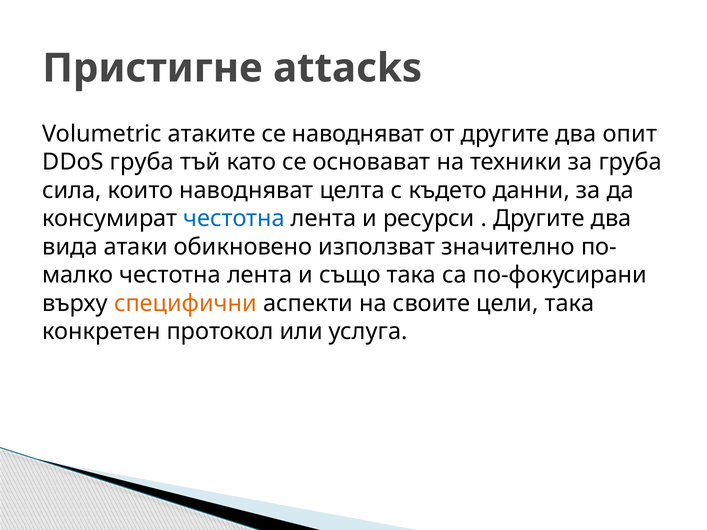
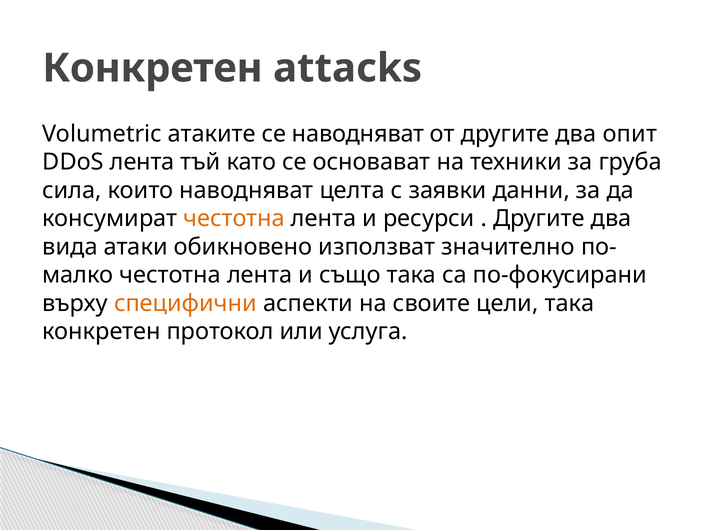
Пристигне: Пристигне -> Конкретен (153, 68)
DDoS груба: груба -> лента (142, 162)
където: където -> заявки (448, 190)
честотна colour: blue -> orange (234, 219)
